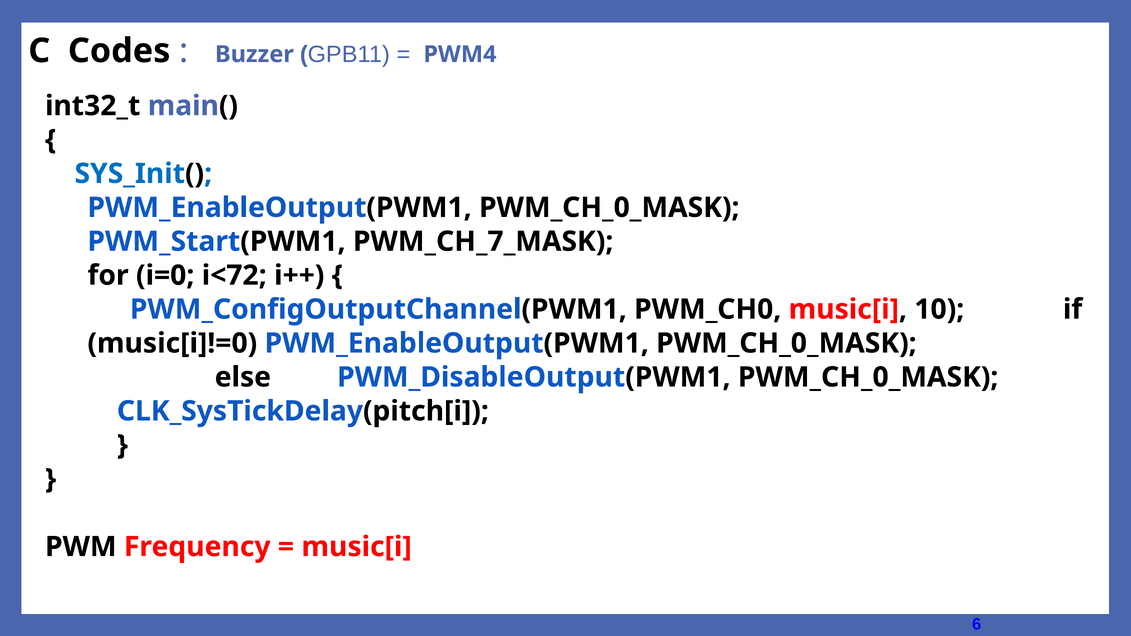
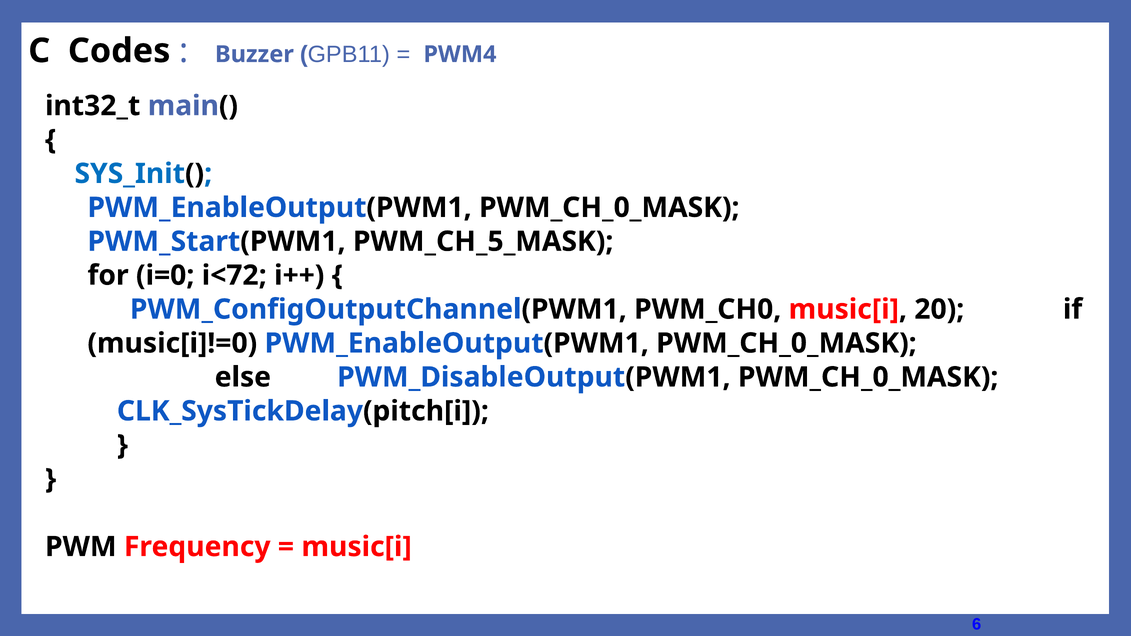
PWM_CH_7_MASK: PWM_CH_7_MASK -> PWM_CH_5_MASK (483, 242)
10: 10 -> 20 (939, 309)
